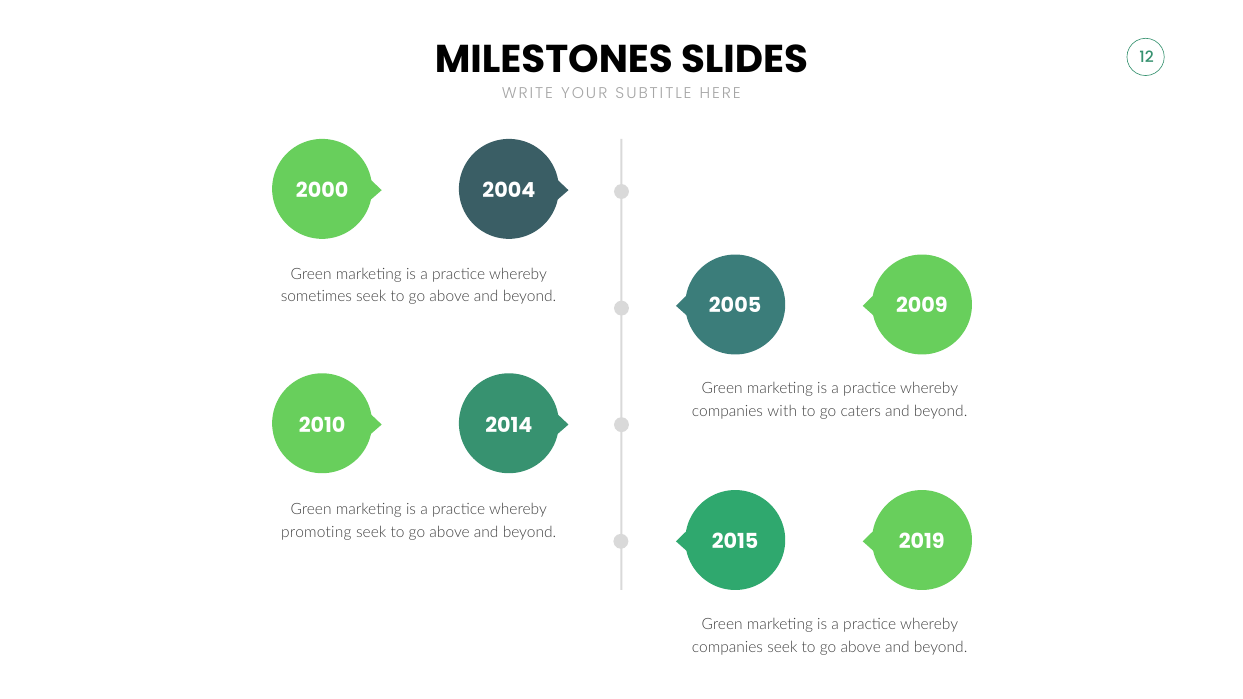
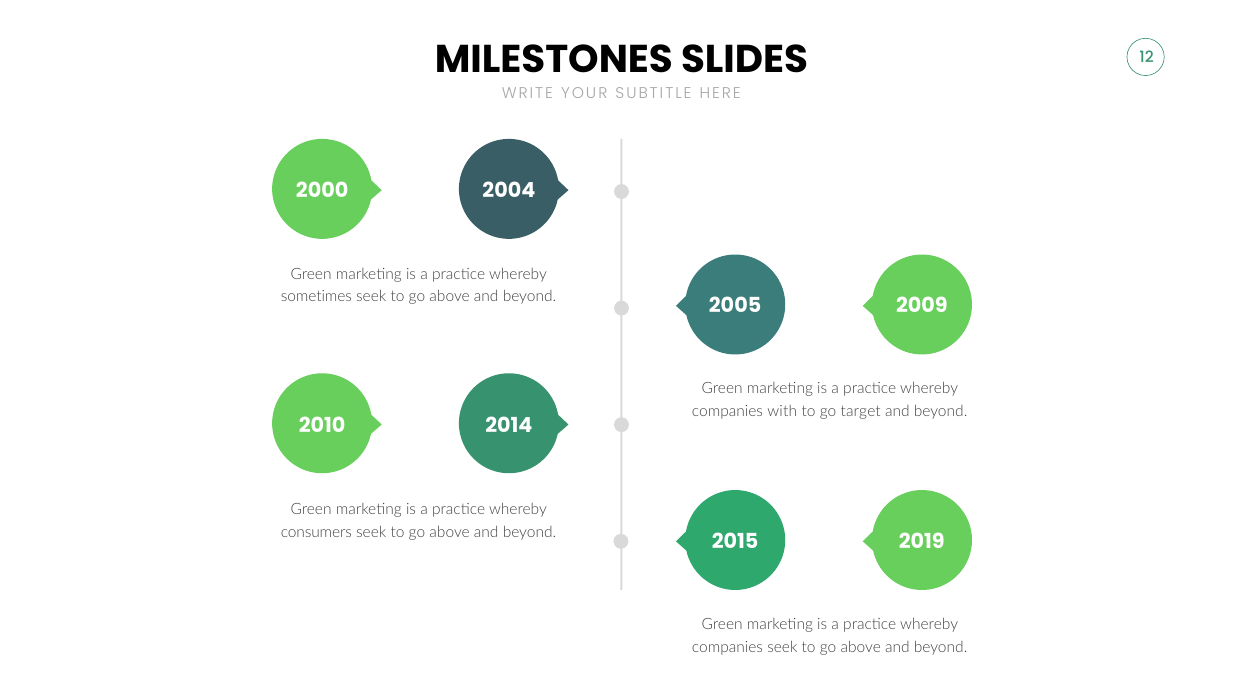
caters: caters -> target (861, 412)
promoting: promoting -> consumers (316, 532)
